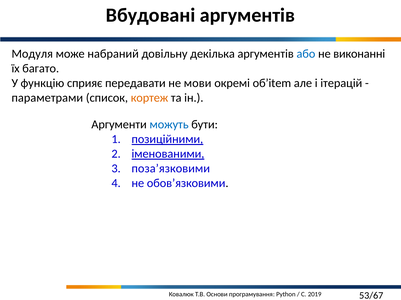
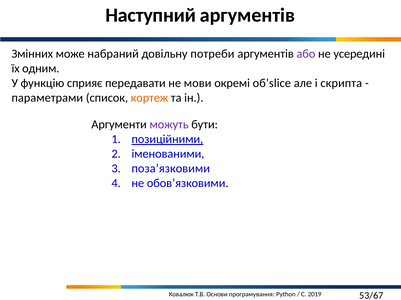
Вбудовані: Вбудовані -> Наступний (151, 15)
Модуля: Модуля -> Змінних (32, 54)
декілька: декілька -> потреби (212, 54)
або colour: blue -> purple (306, 54)
виконанні: виконанні -> усередині (359, 54)
багато: багато -> одним (41, 69)
об’item: об’item -> об’slice (272, 83)
ітерацій: ітерацій -> скрипта (341, 83)
можуть colour: blue -> purple (169, 125)
іменованими underline: present -> none (168, 154)
